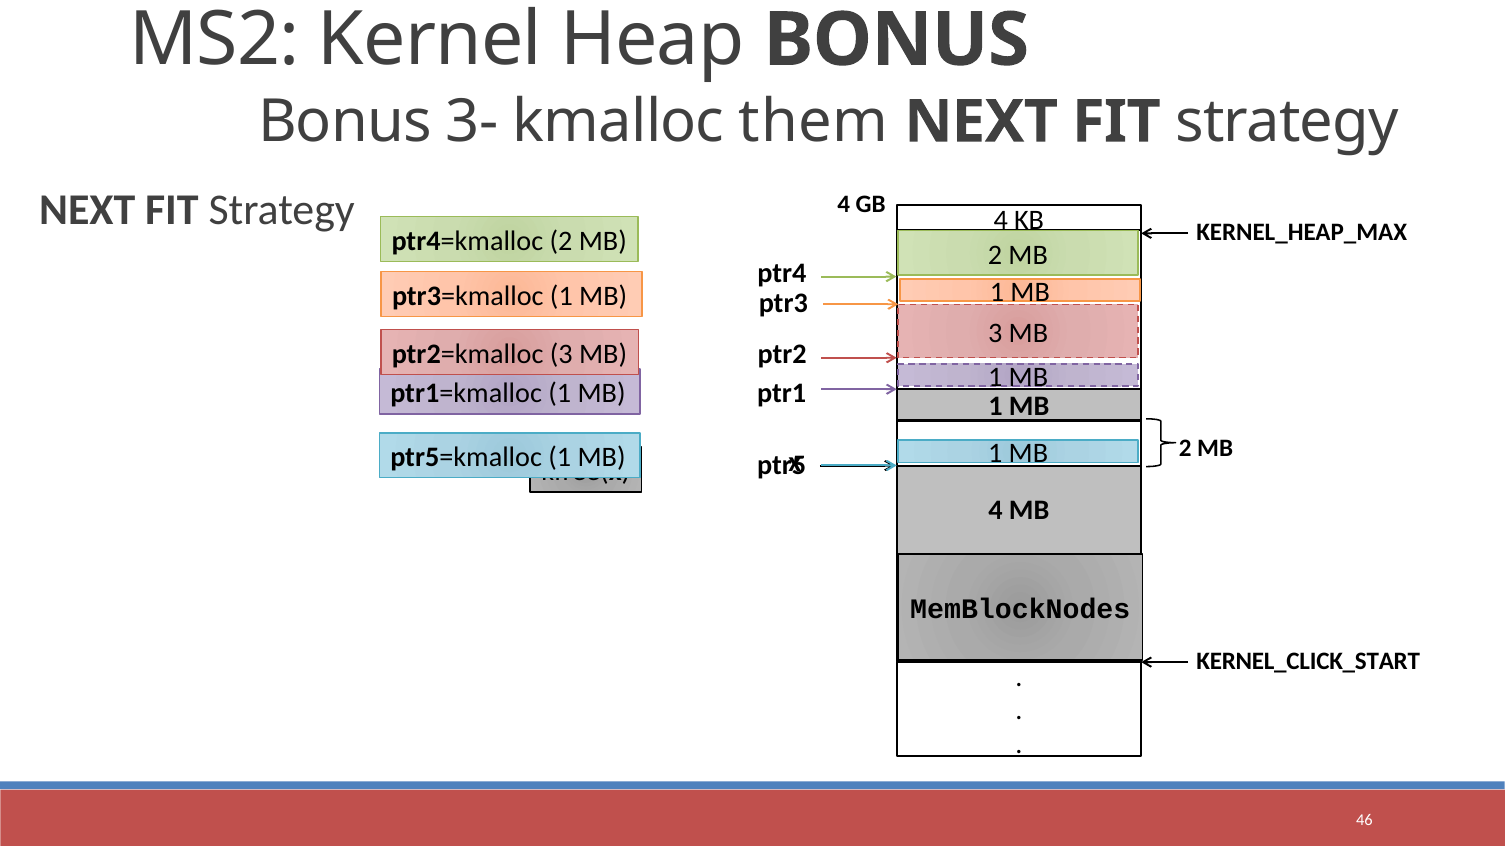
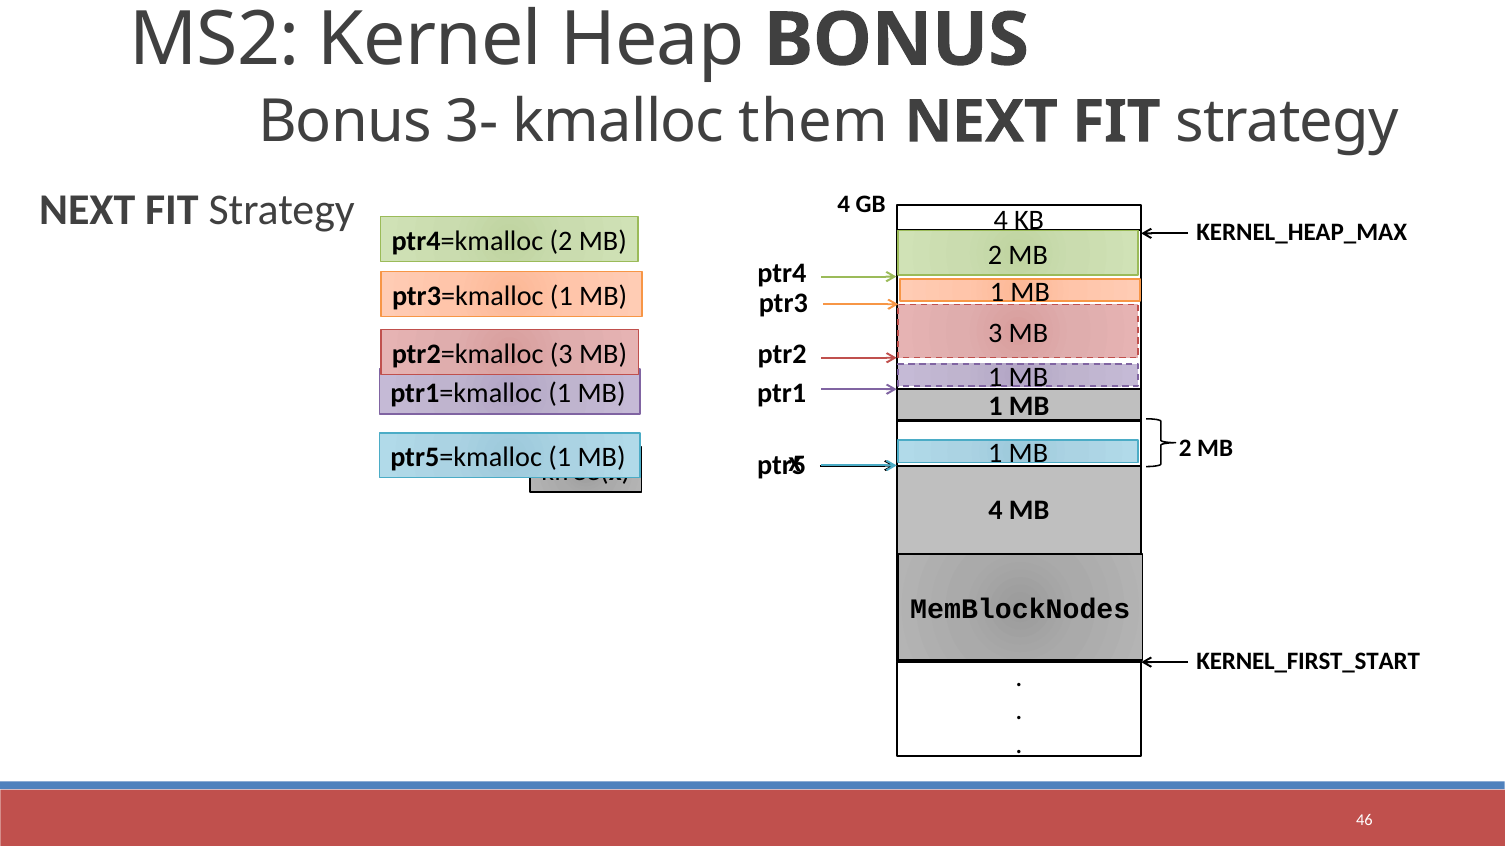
KERNEL_CLICK_START: KERNEL_CLICK_START -> KERNEL_FIRST_START (1308, 662)
